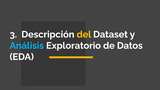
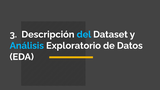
del colour: yellow -> light blue (84, 34)
